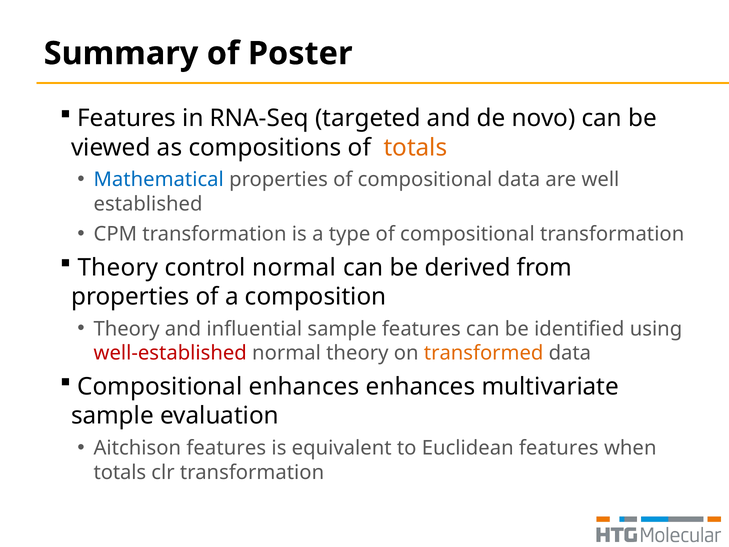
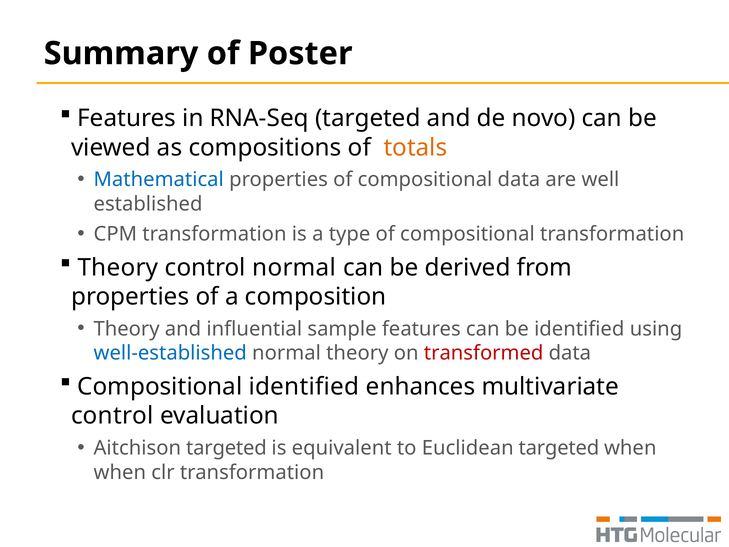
well-established colour: red -> blue (170, 353)
transformed colour: orange -> red (484, 353)
Compositional enhances: enhances -> identified (304, 387)
sample: sample -> control (112, 416)
Aitchison features: features -> targeted (226, 448)
Euclidean features: features -> targeted (559, 448)
totals: totals -> when (120, 472)
